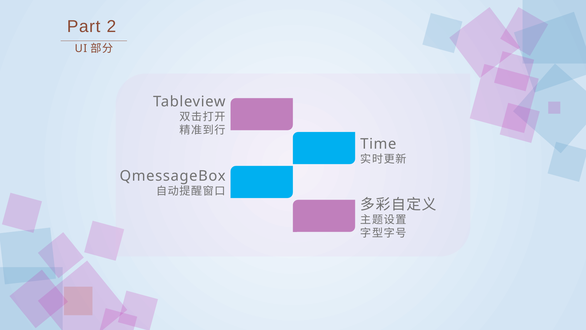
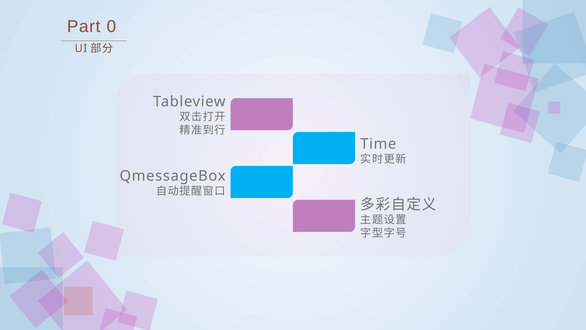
2: 2 -> 0 (111, 27)
